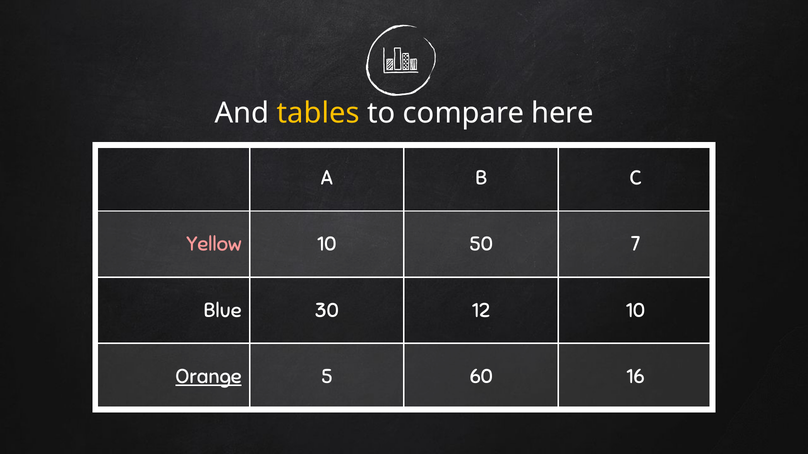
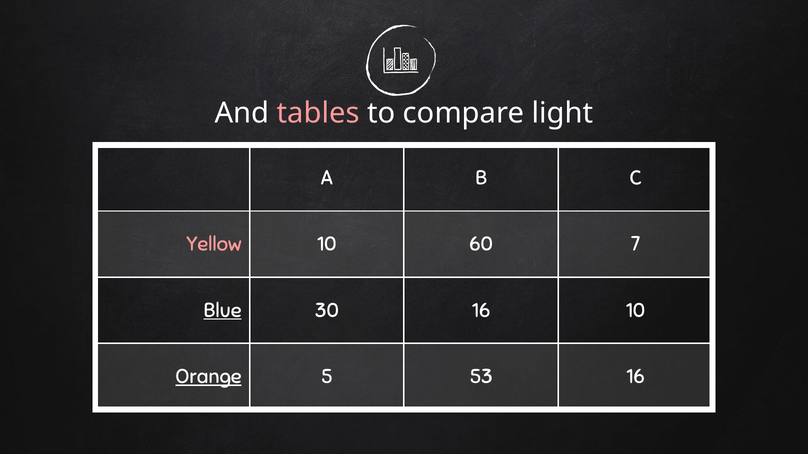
tables colour: yellow -> pink (318, 113)
here: here -> light (562, 113)
50: 50 -> 60 (481, 244)
Blue underline: none -> present (223, 311)
30 12: 12 -> 16 (481, 311)
60: 60 -> 53 (481, 377)
